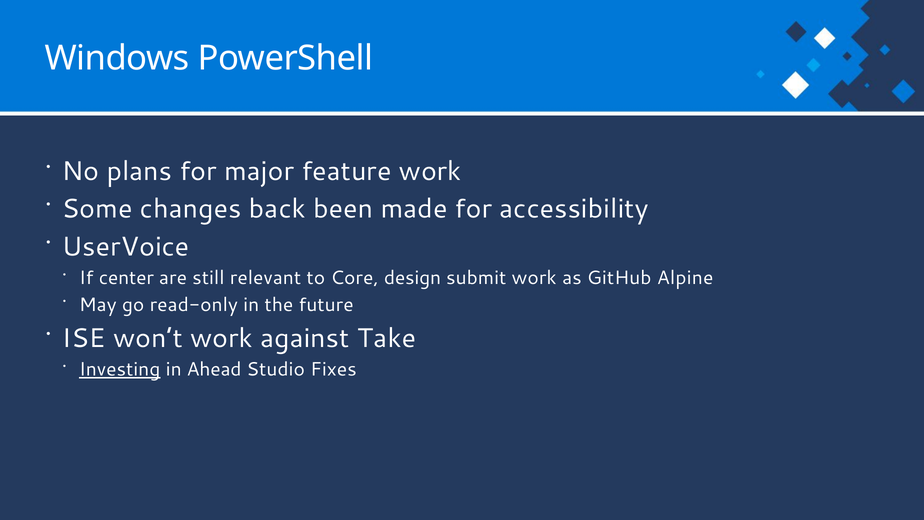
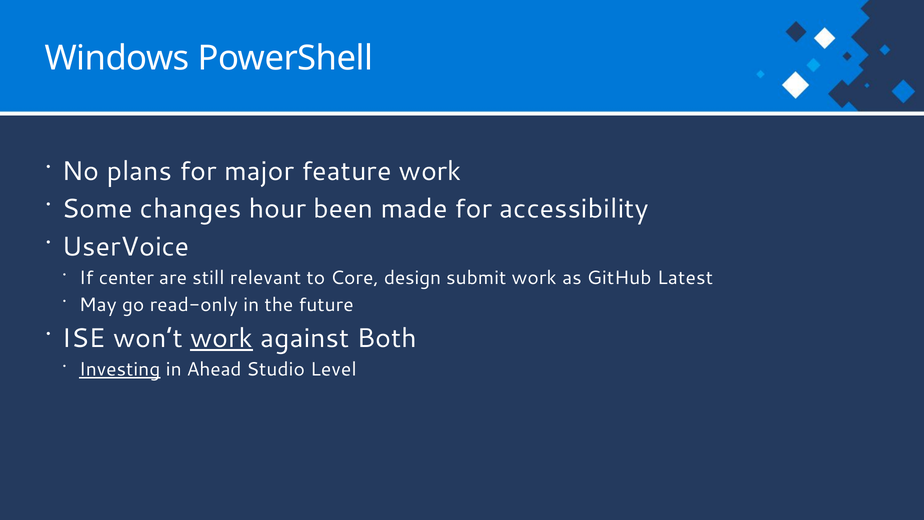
back: back -> hour (277, 209)
Alpine: Alpine -> Latest (685, 278)
work underline: none -> present (221, 338)
Take: Take -> Both (387, 338)
Fixes: Fixes -> Level (333, 369)
